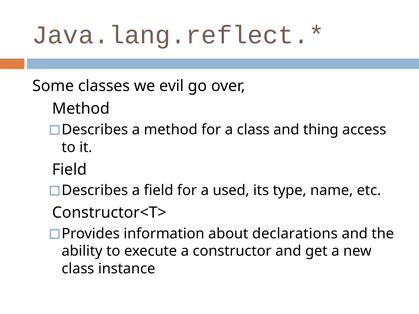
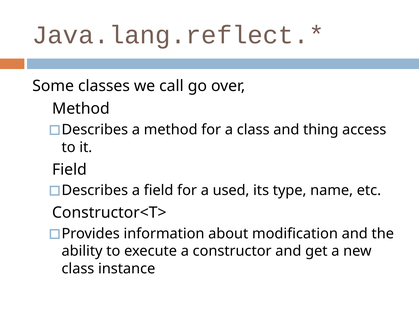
evil: evil -> call (171, 86)
declarations: declarations -> modification (295, 234)
